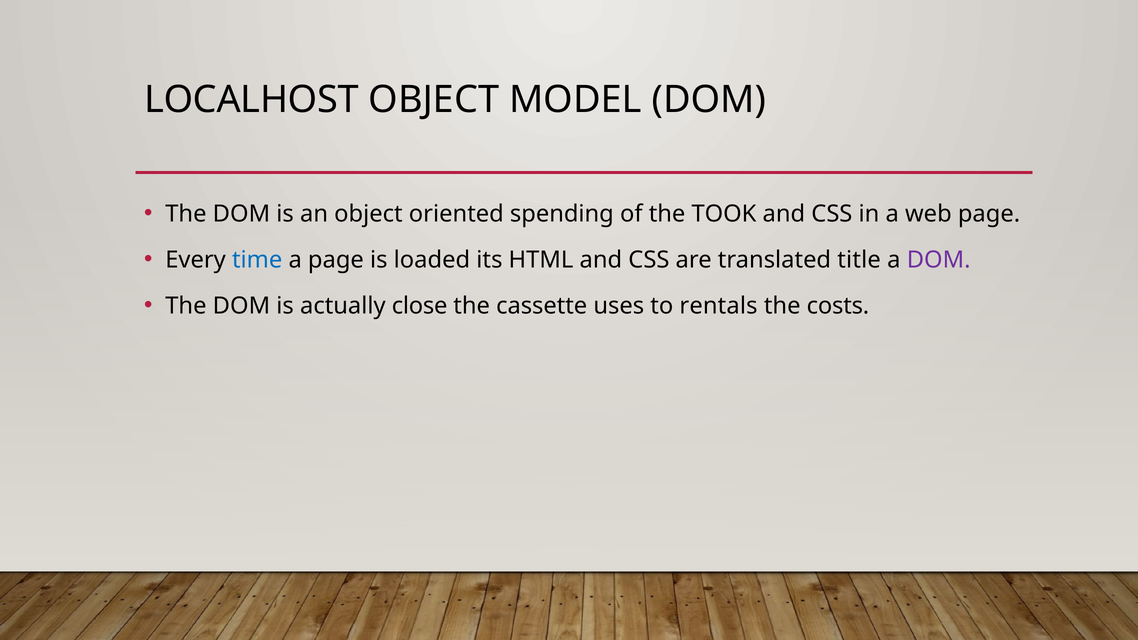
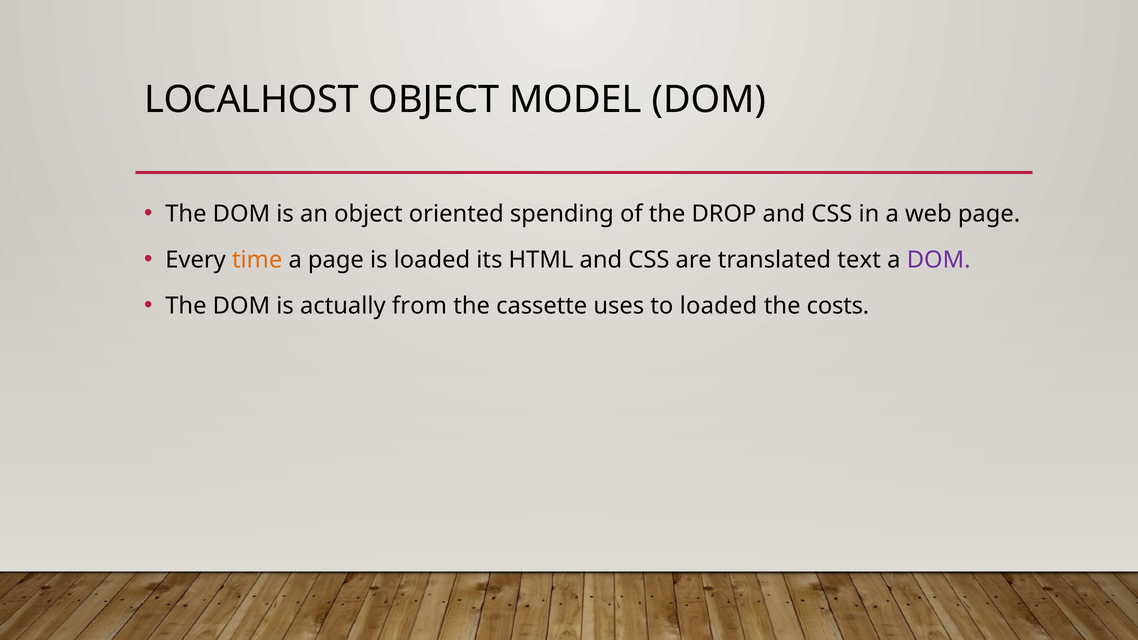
TOOK: TOOK -> DROP (724, 214)
time colour: blue -> orange (257, 260)
title: title -> text (859, 260)
close: close -> from (419, 306)
to rentals: rentals -> loaded (718, 306)
